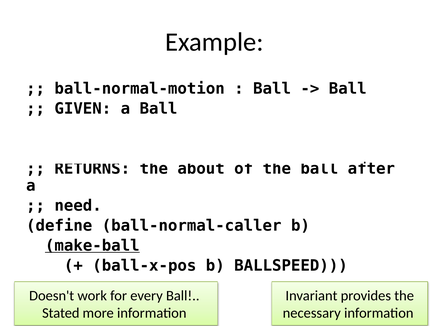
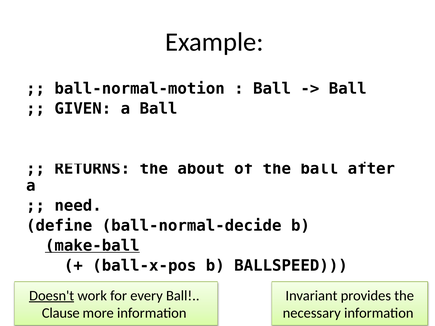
ball-normal-caller: ball-normal-caller -> ball-normal-decide (192, 226)
Doesn't underline: none -> present (52, 296)
Stated: Stated -> Clause (61, 313)
